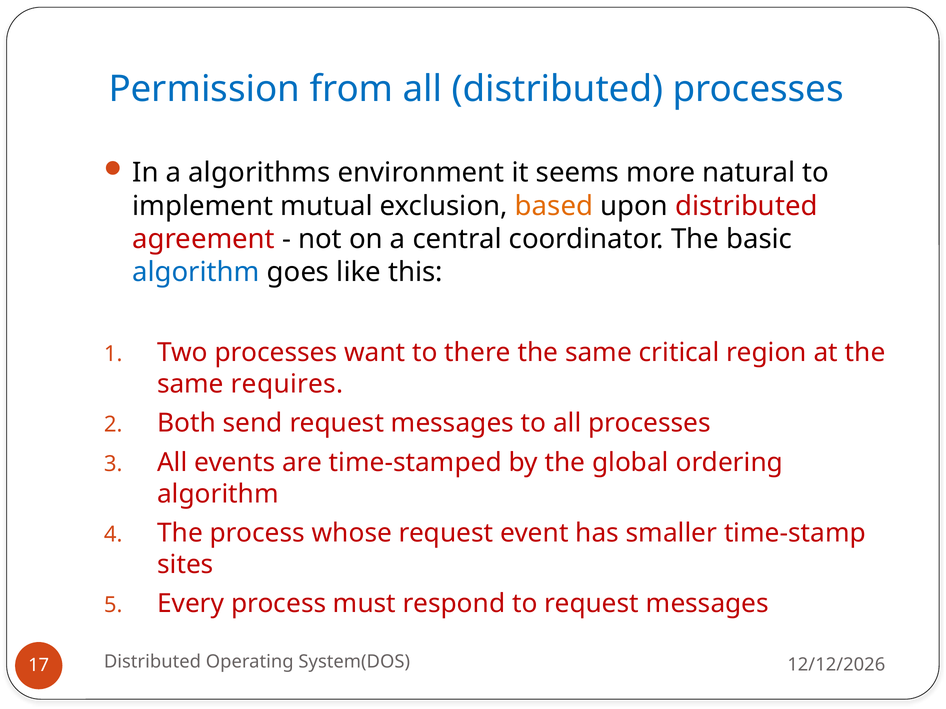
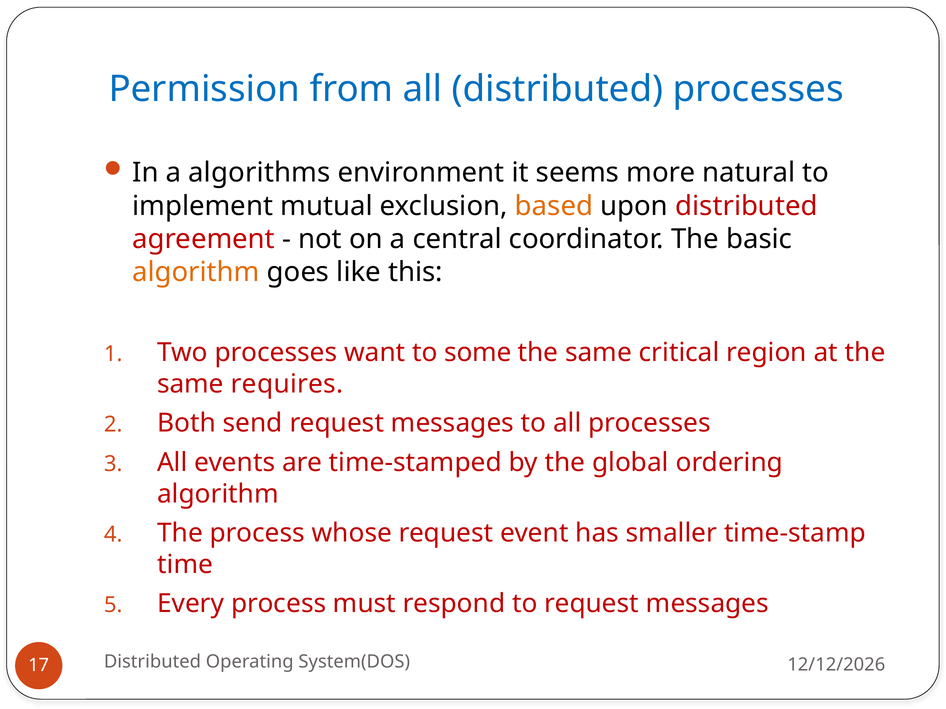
algorithm colour: blue -> orange (196, 272)
there: there -> some (478, 353)
sites: sites -> time (185, 565)
